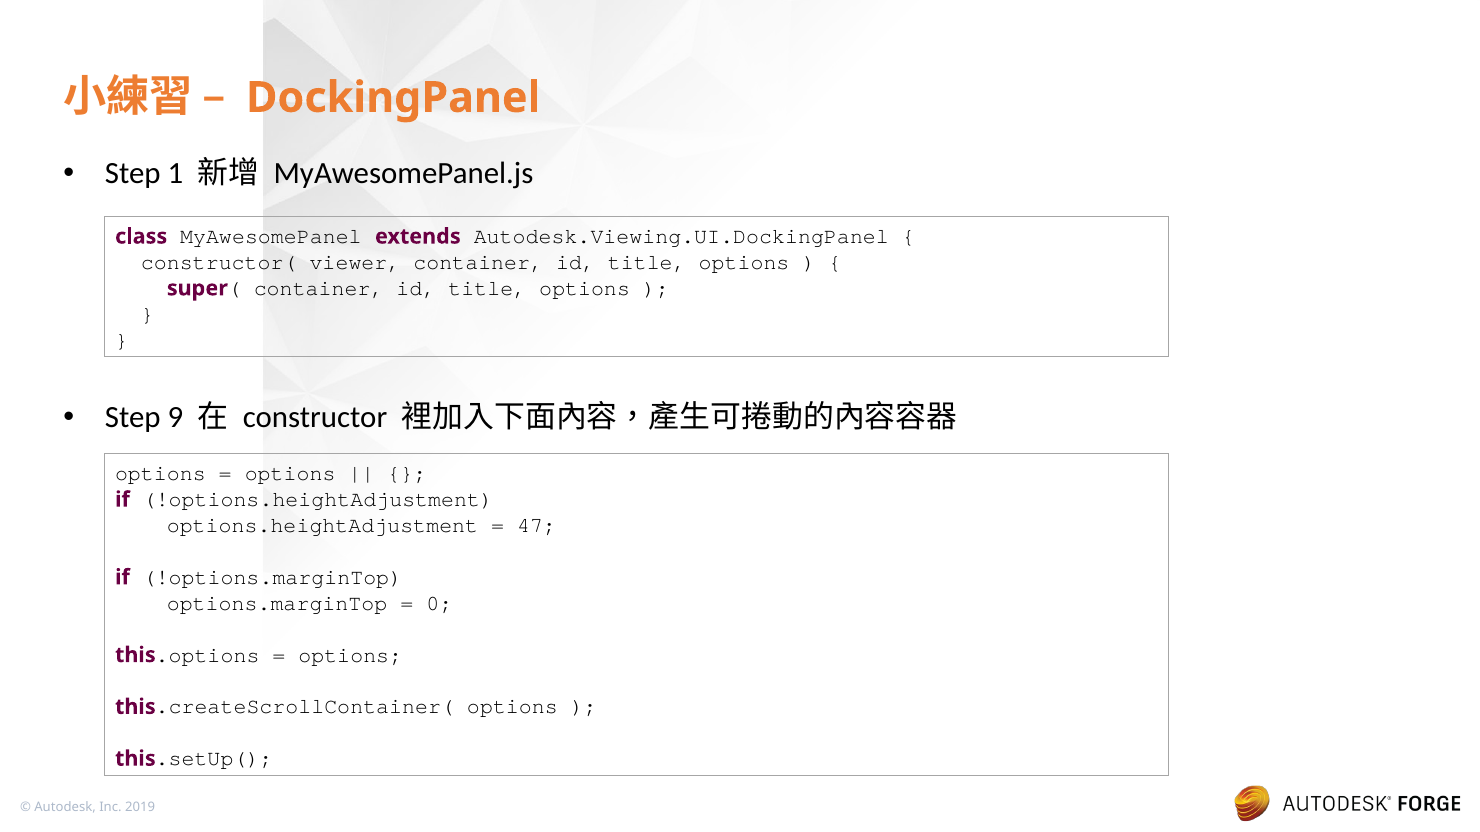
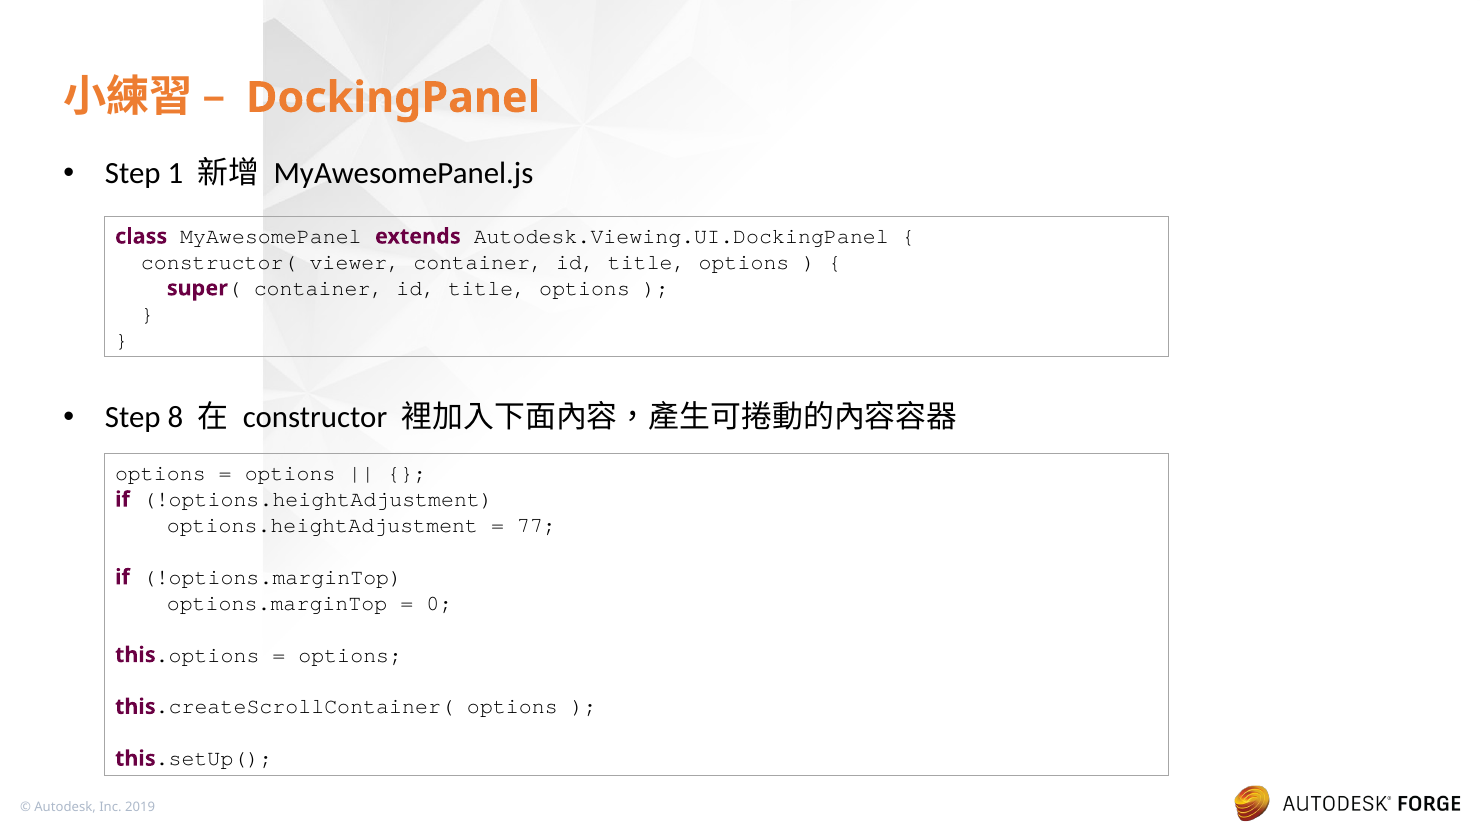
9: 9 -> 8 (175, 417)
47: 47 -> 77 (536, 526)
